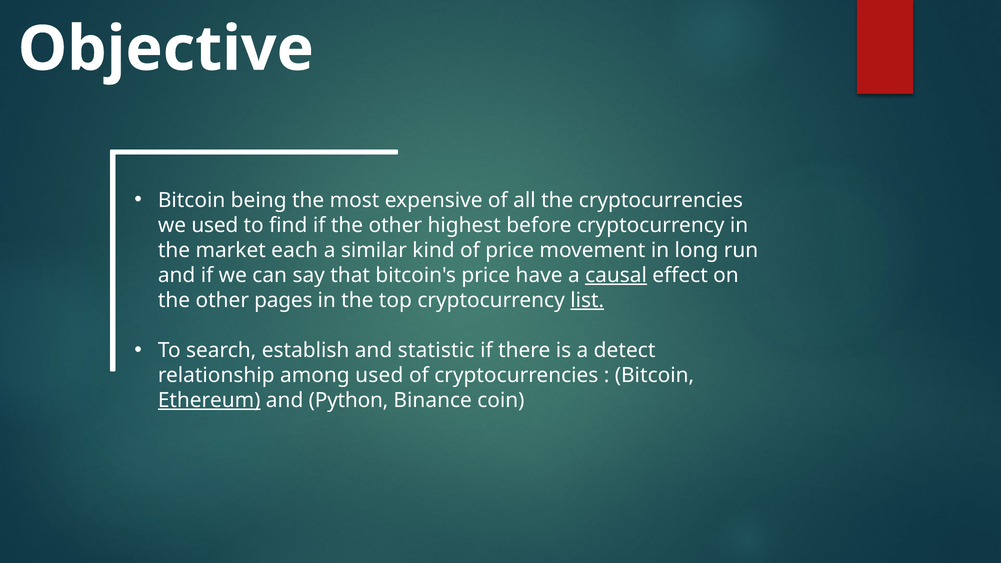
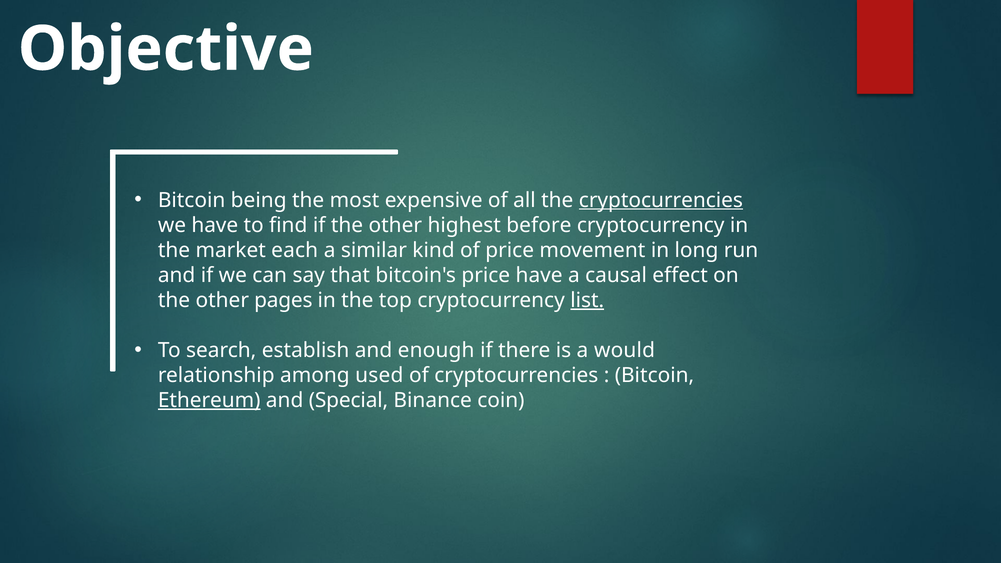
cryptocurrencies underline: none -> present (661, 200)
we used: used -> have (215, 225)
causal underline: present -> none (616, 275)
statistic: statistic -> enough (436, 350)
detect: detect -> would (625, 350)
Python: Python -> Special (348, 400)
